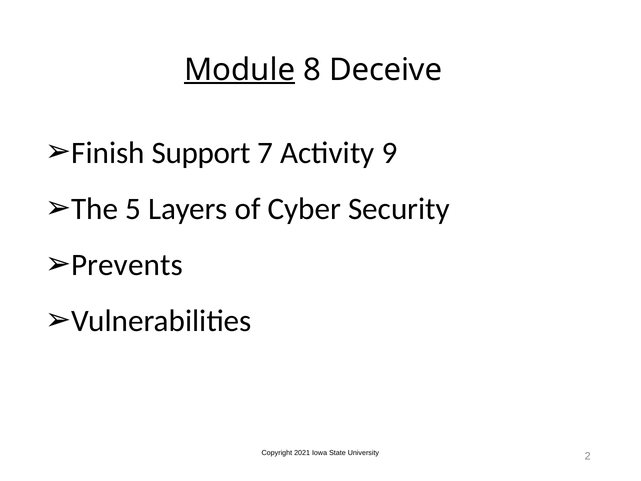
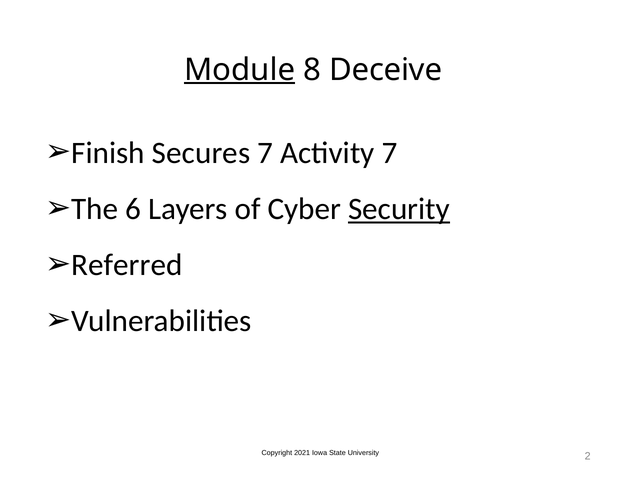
Support: Support -> Secures (201, 153)
Activity 9: 9 -> 7 (390, 153)
5: 5 -> 6 (133, 209)
Security underline: none -> present (399, 209)
Prevents: Prevents -> Referred (127, 265)
